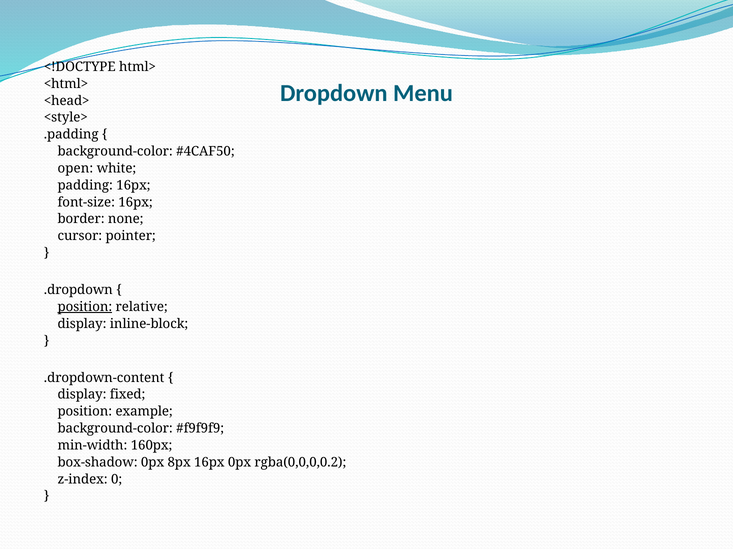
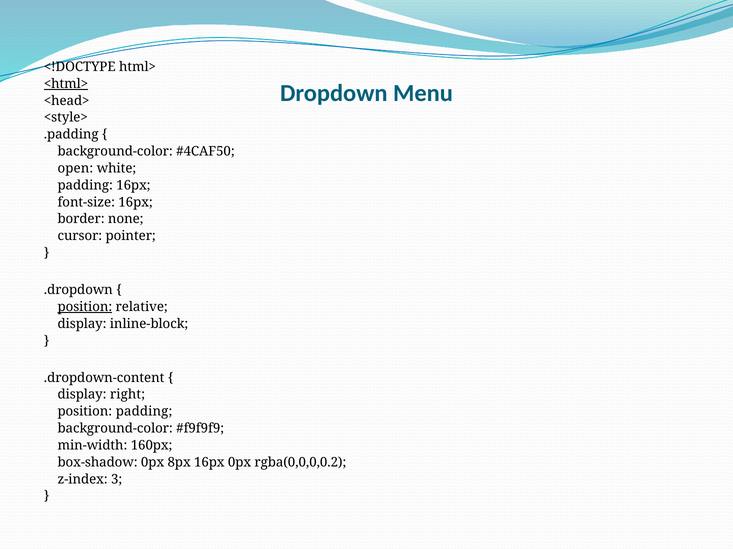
<html> underline: none -> present (66, 84)
fixed: fixed -> right (127, 395)
position example: example -> padding (144, 412)
0: 0 -> 3 (117, 480)
